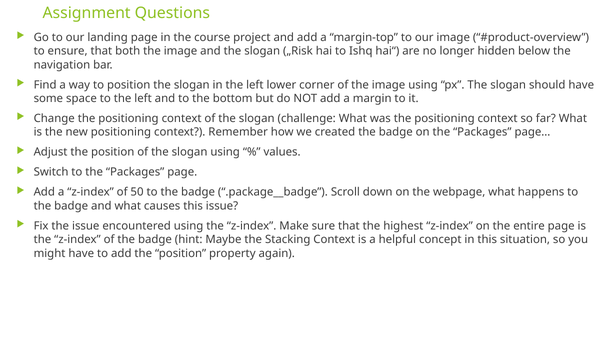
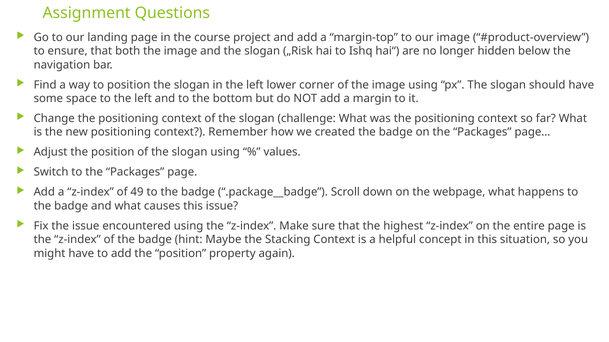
50: 50 -> 49 (137, 193)
